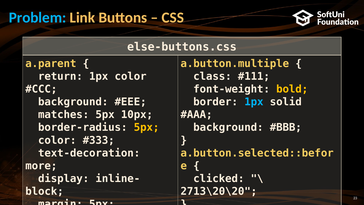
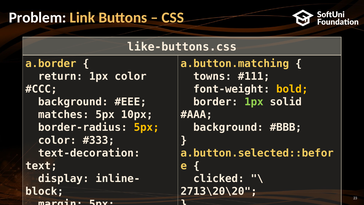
Problem colour: light blue -> white (38, 18)
else-buttons.css: else-buttons.css -> like-buttons.css (182, 47)
a.parent: a.parent -> a.border (51, 64)
a.button.multiple: a.button.multiple -> a.button.matching (235, 64)
class: class -> towns (212, 76)
1px colour: light blue -> light green (254, 102)
more: more -> text (41, 166)
